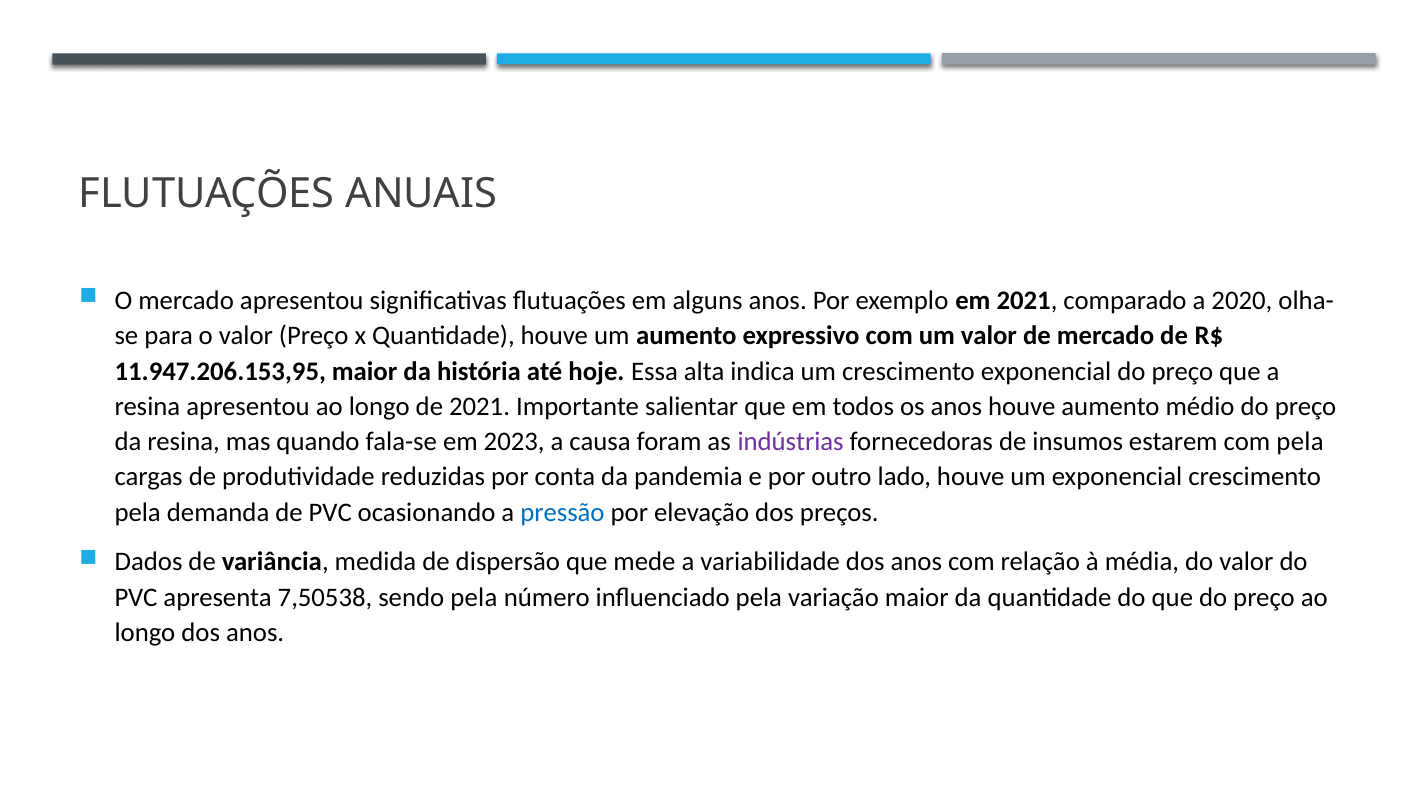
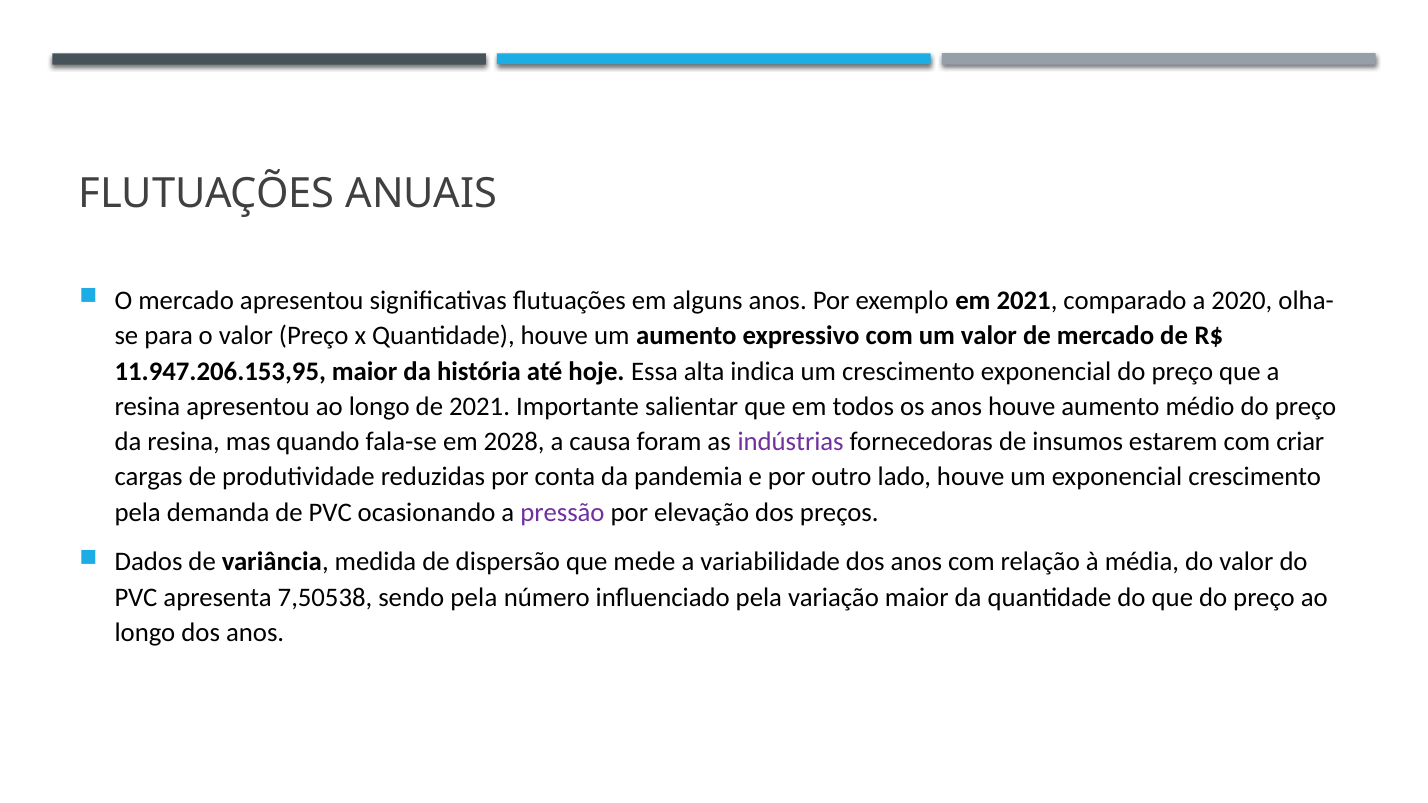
2023: 2023 -> 2028 (514, 442)
com pela: pela -> criar (1300, 442)
pressão colour: blue -> purple (562, 513)
